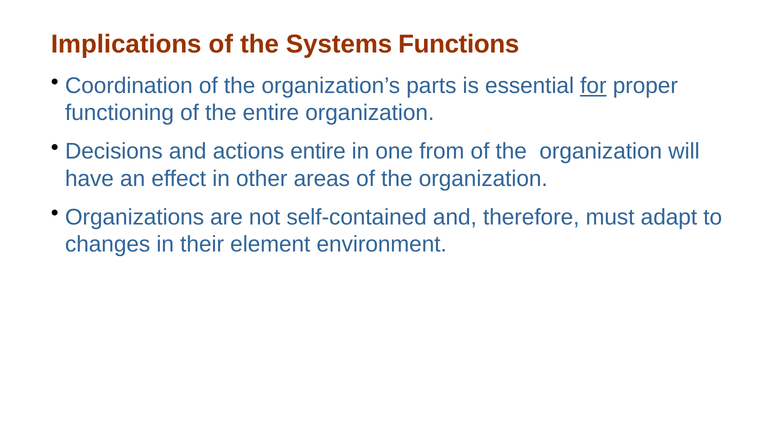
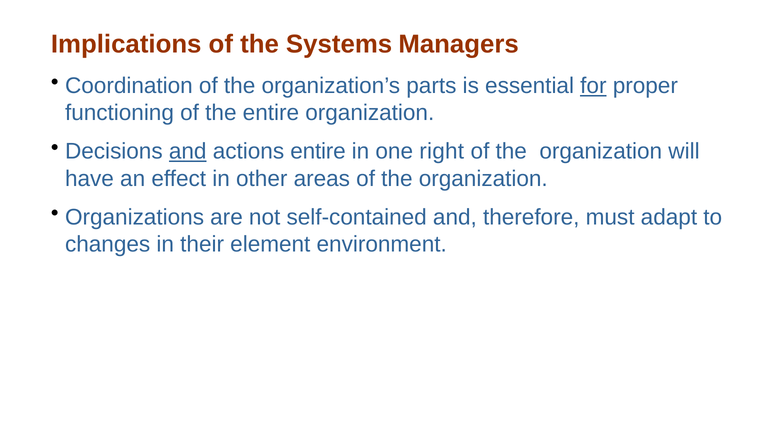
Functions: Functions -> Managers (459, 44)
and underline: none -> present (188, 151)
from: from -> right (442, 151)
